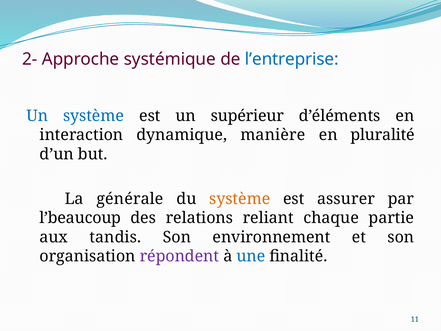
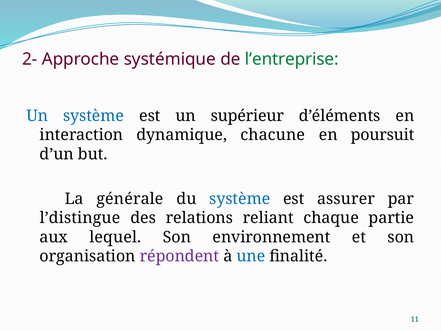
l’entreprise colour: blue -> green (292, 59)
manière: manière -> chacune (273, 135)
pluralité: pluralité -> poursuit (383, 135)
système colour: orange -> blue (240, 199)
l’beaucoup: l’beaucoup -> l’distingue (80, 218)
tandis: tandis -> lequel (115, 237)
